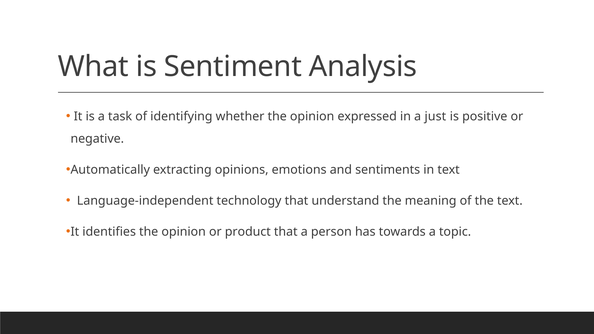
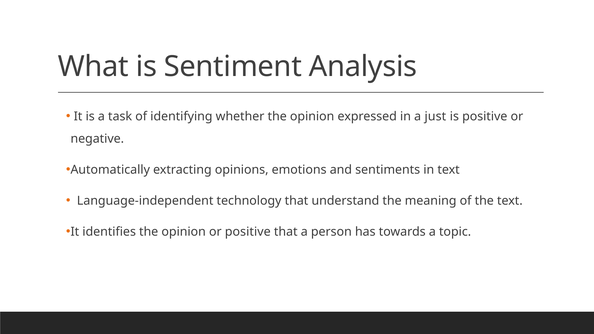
or product: product -> positive (248, 232)
